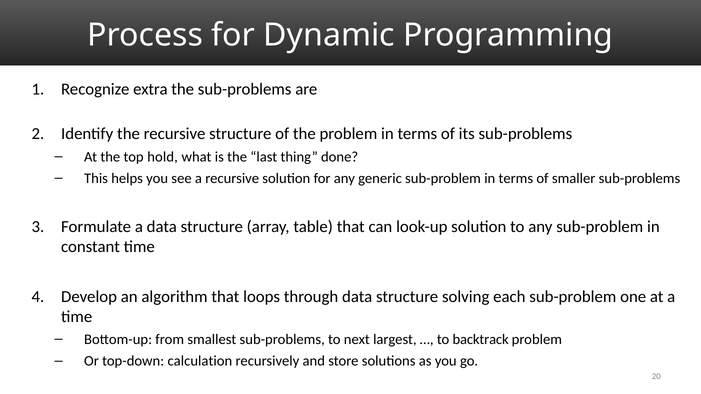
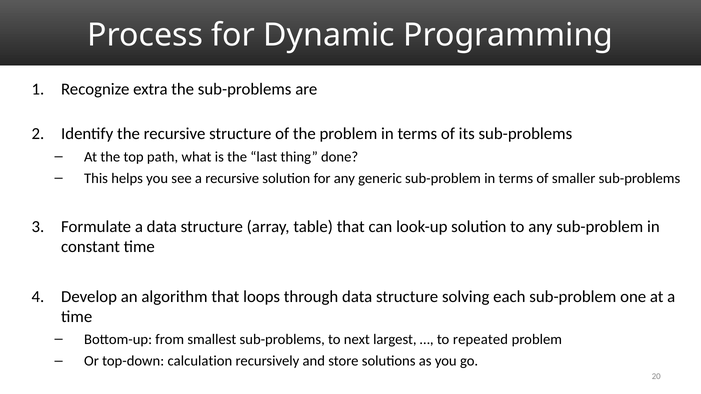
hold: hold -> path (163, 157)
backtrack: backtrack -> repeated (480, 340)
